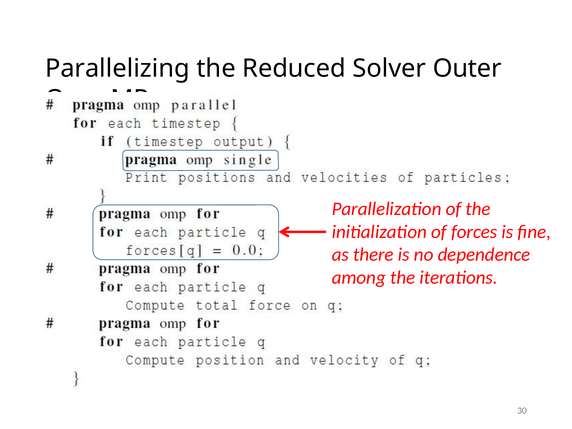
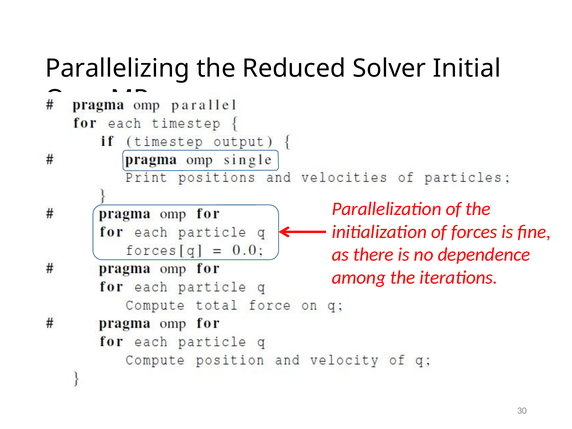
Outer: Outer -> Initial (467, 69)
